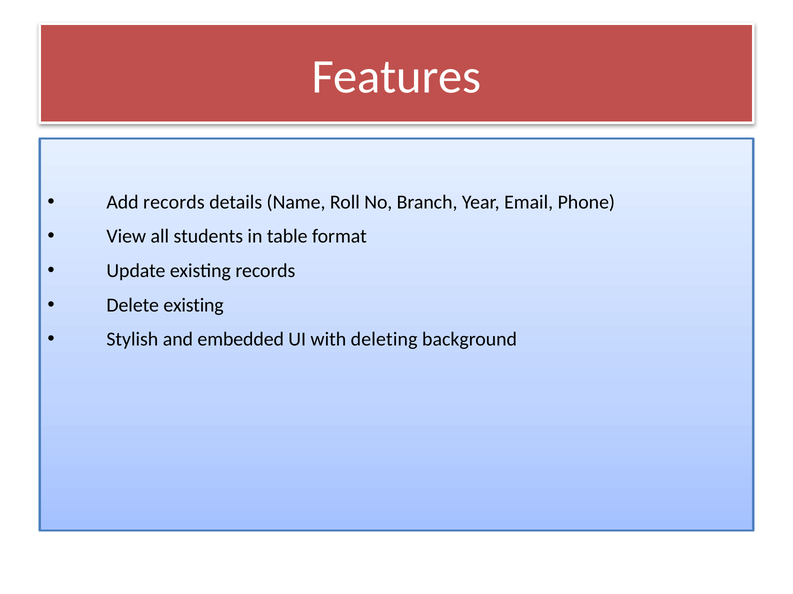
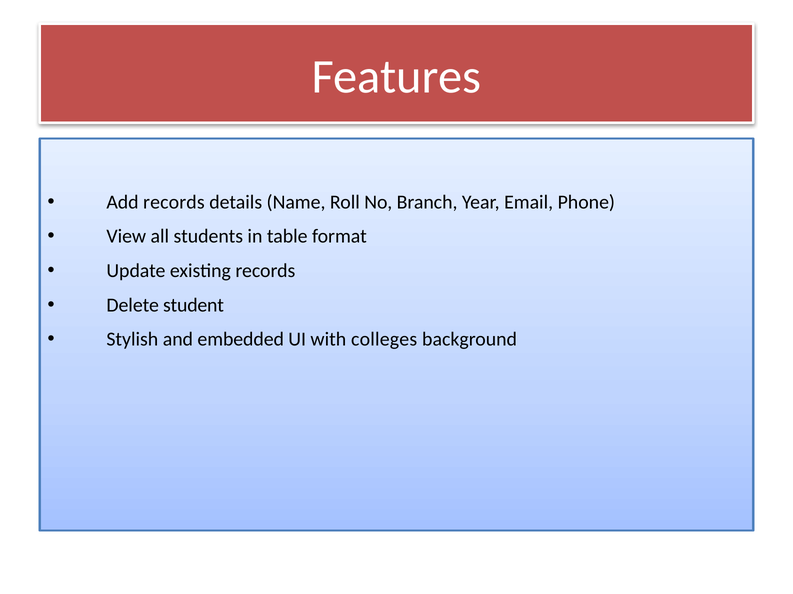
existing: existing -> student (194, 305)
deleting: deleting -> colleges (384, 340)
